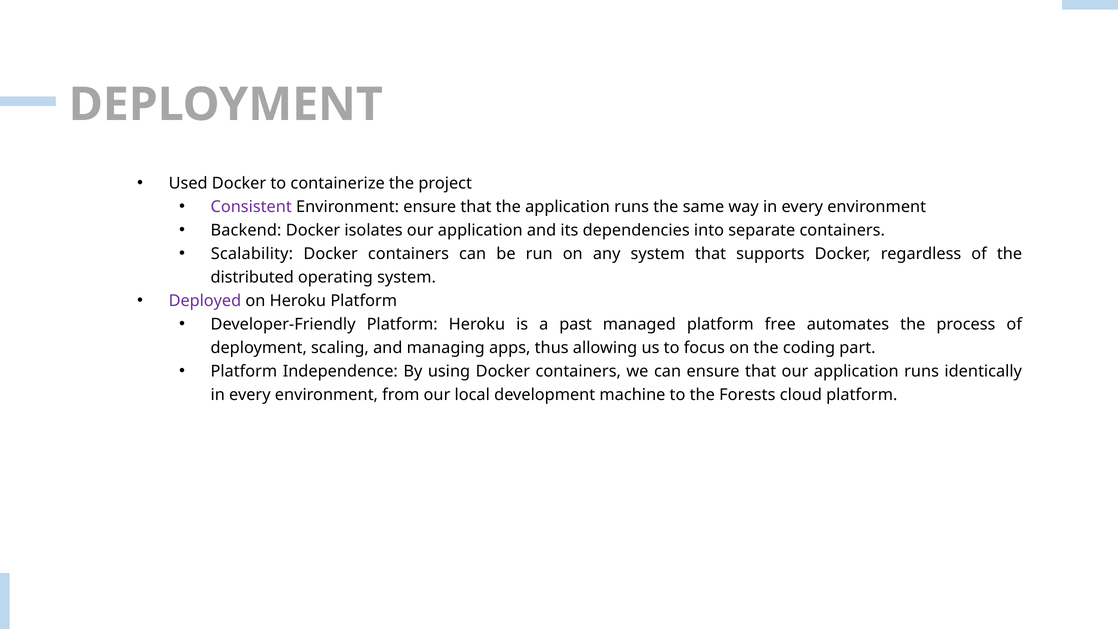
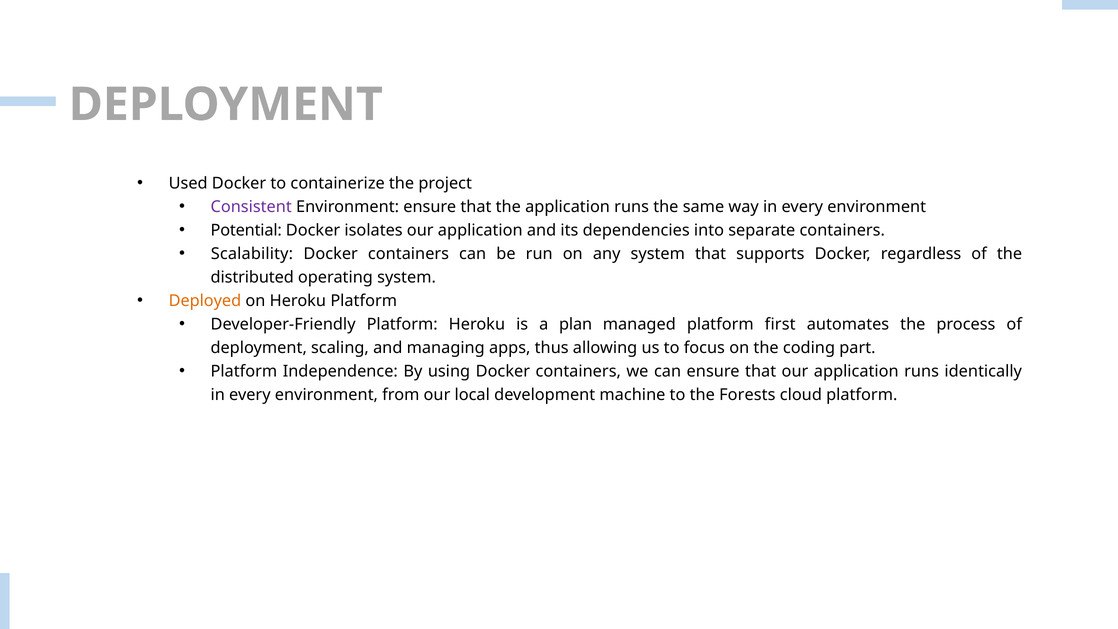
Backend: Backend -> Potential (246, 230)
Deployed colour: purple -> orange (205, 301)
past: past -> plan (576, 324)
free: free -> first (780, 324)
